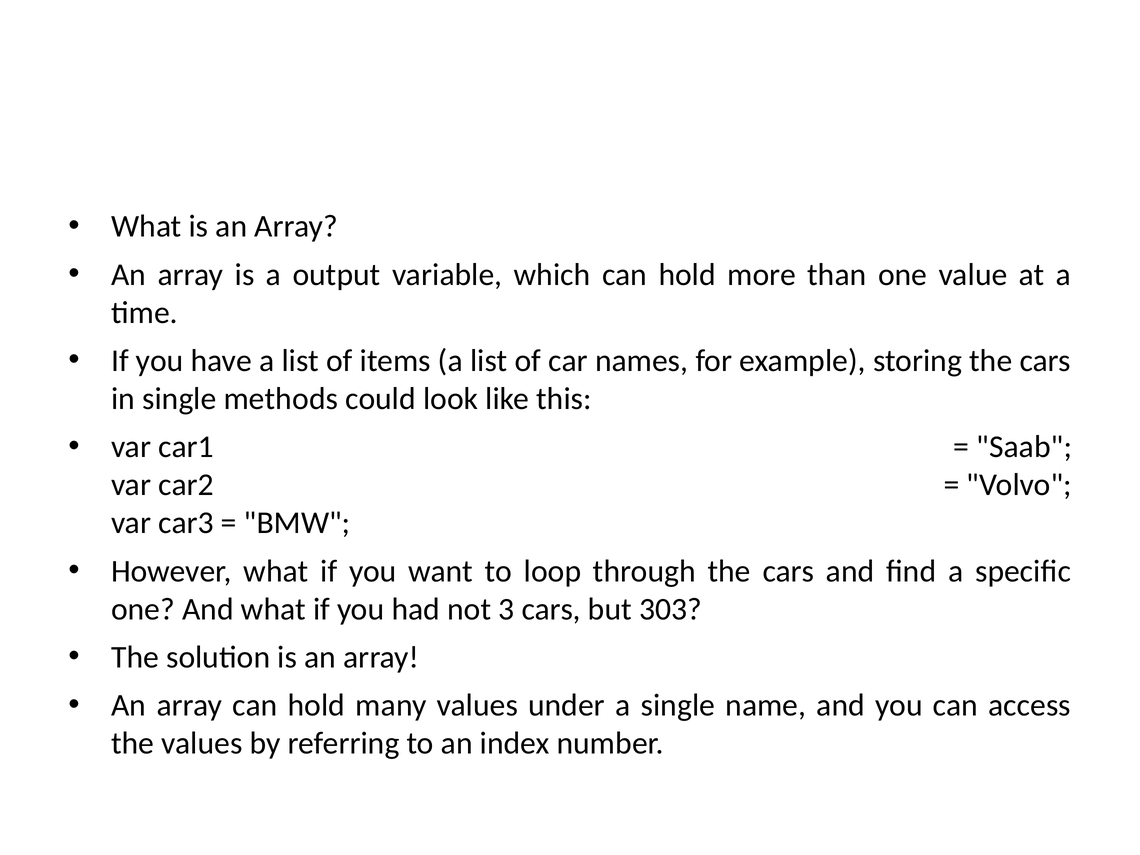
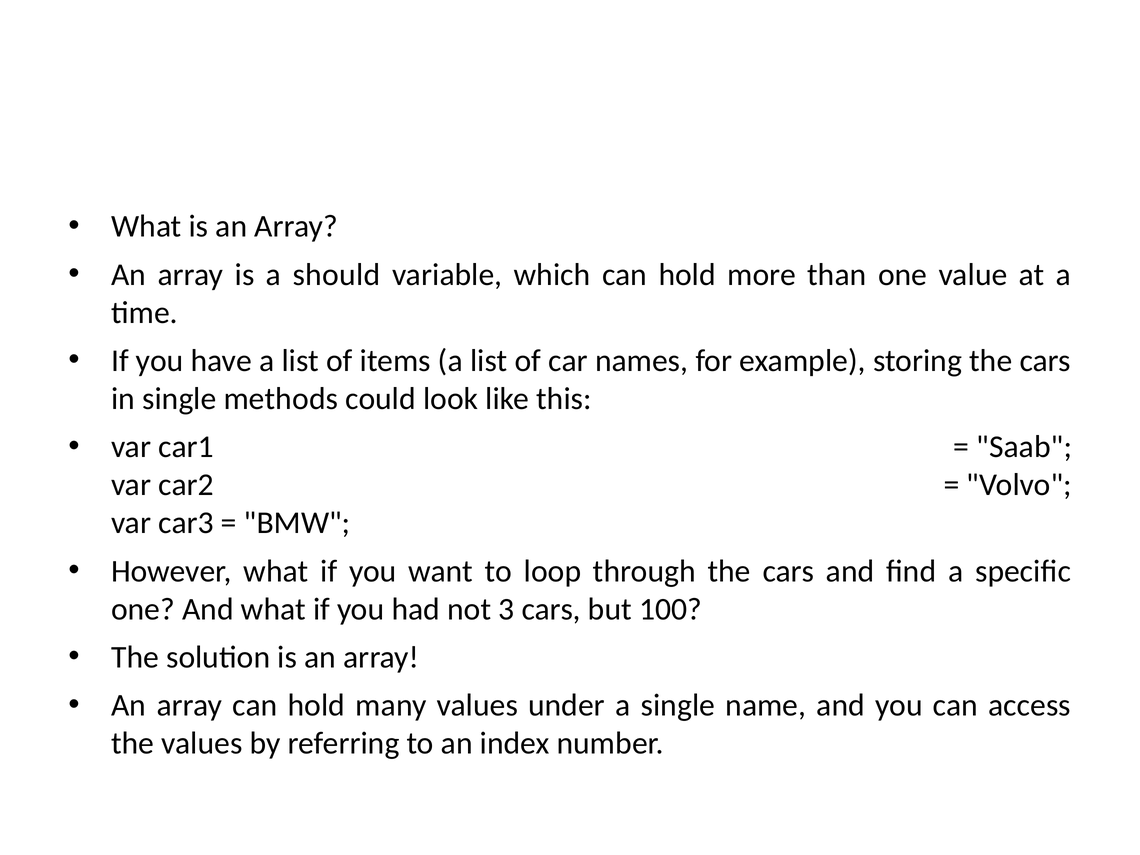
output: output -> should (336, 275)
303: 303 -> 100 (671, 609)
